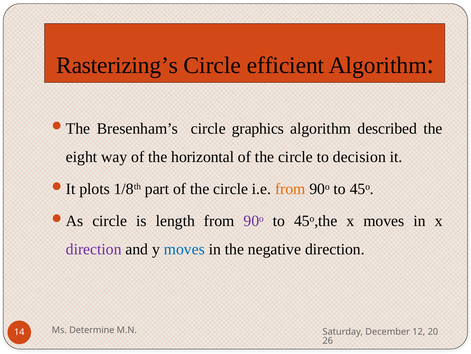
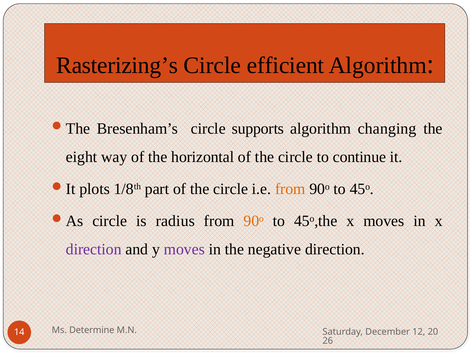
graphics: graphics -> supports (258, 128)
described: described -> changing (387, 128)
decision: decision -> continue (359, 156)
length: length -> radius (175, 221)
90ᵒ colour: purple -> orange (254, 221)
moves colour: blue -> purple (184, 249)
